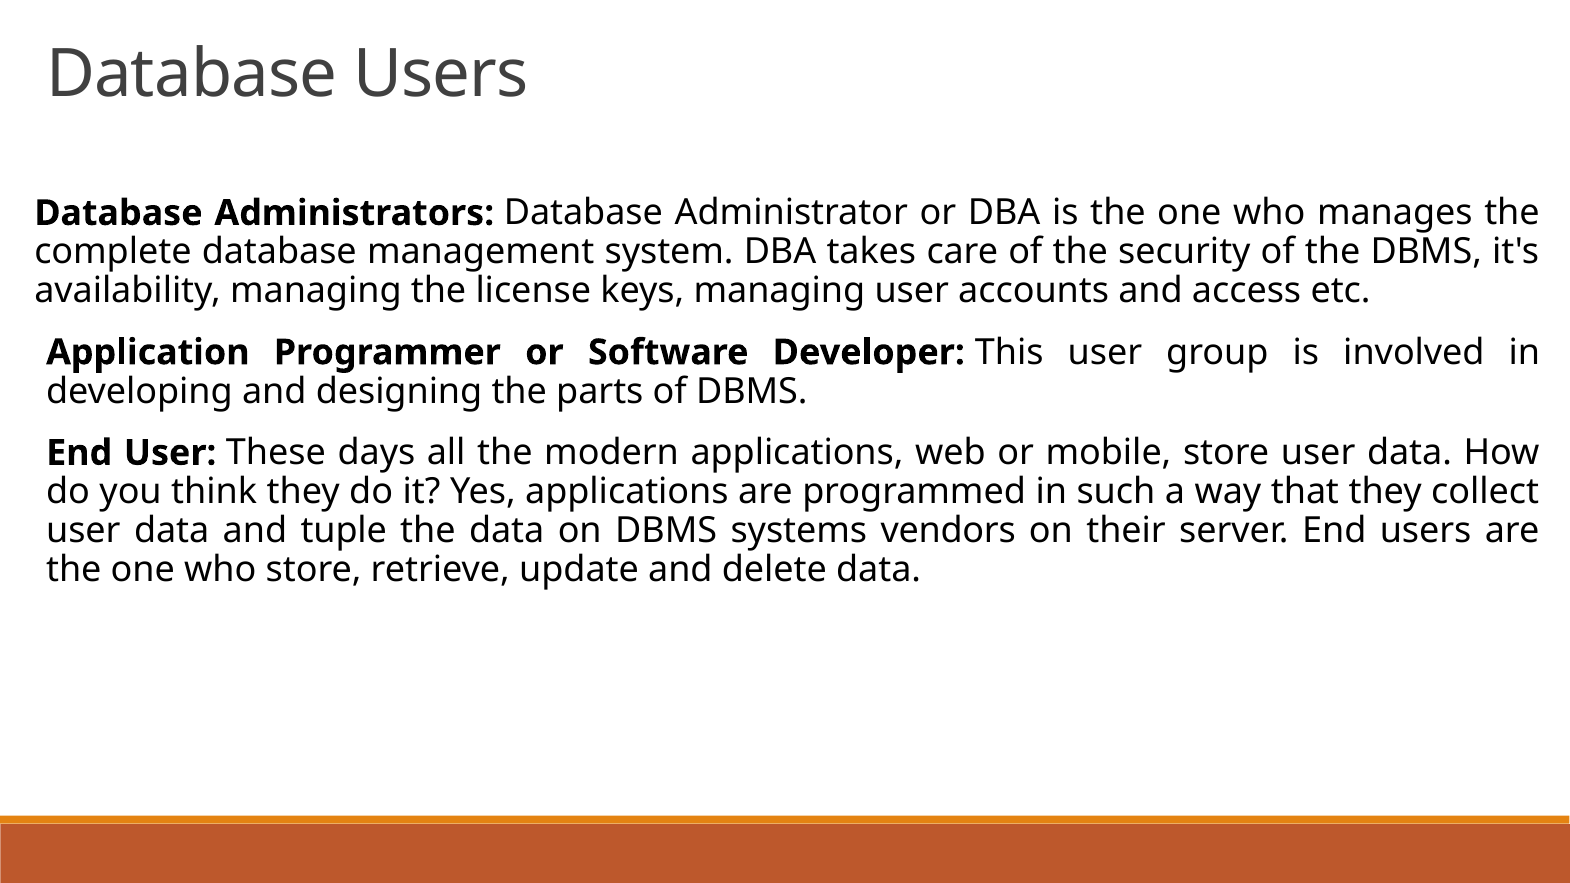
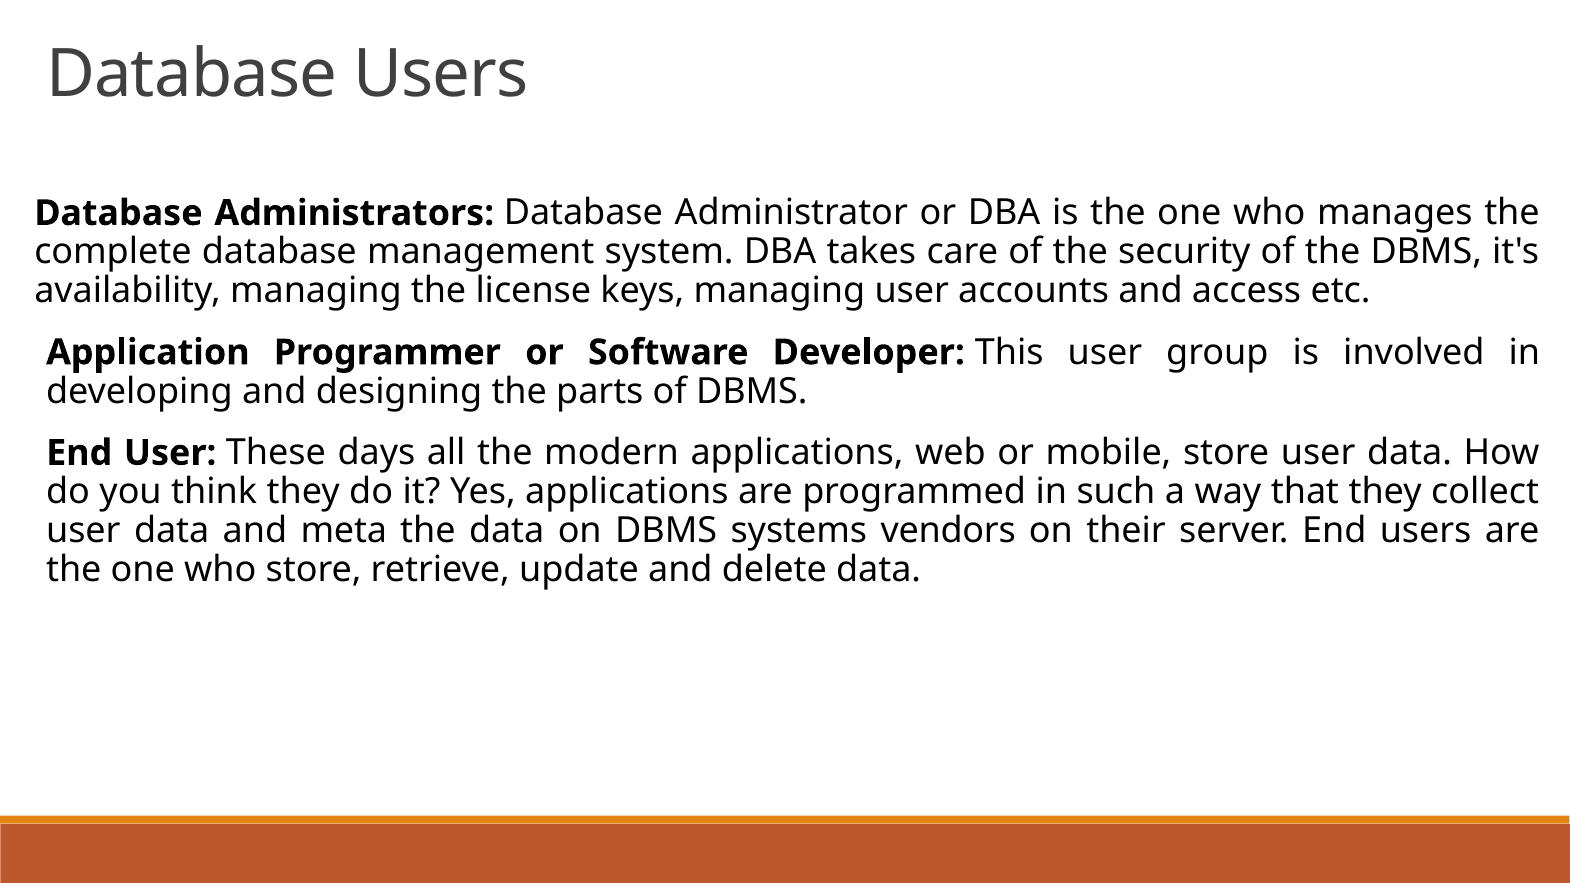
tuple: tuple -> meta (344, 531)
